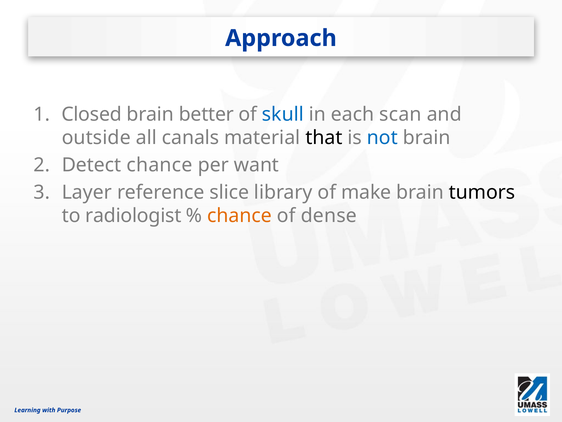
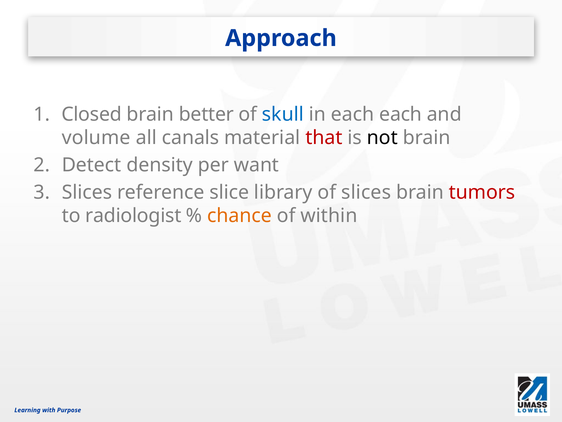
each scan: scan -> each (401, 114)
outside: outside -> volume (96, 138)
that colour: black -> red (324, 138)
not colour: blue -> black (382, 138)
Detect chance: chance -> density (160, 165)
Layer: Layer -> Slices (87, 192)
of make: make -> slices (366, 192)
tumors colour: black -> red (482, 192)
dense: dense -> within (329, 216)
